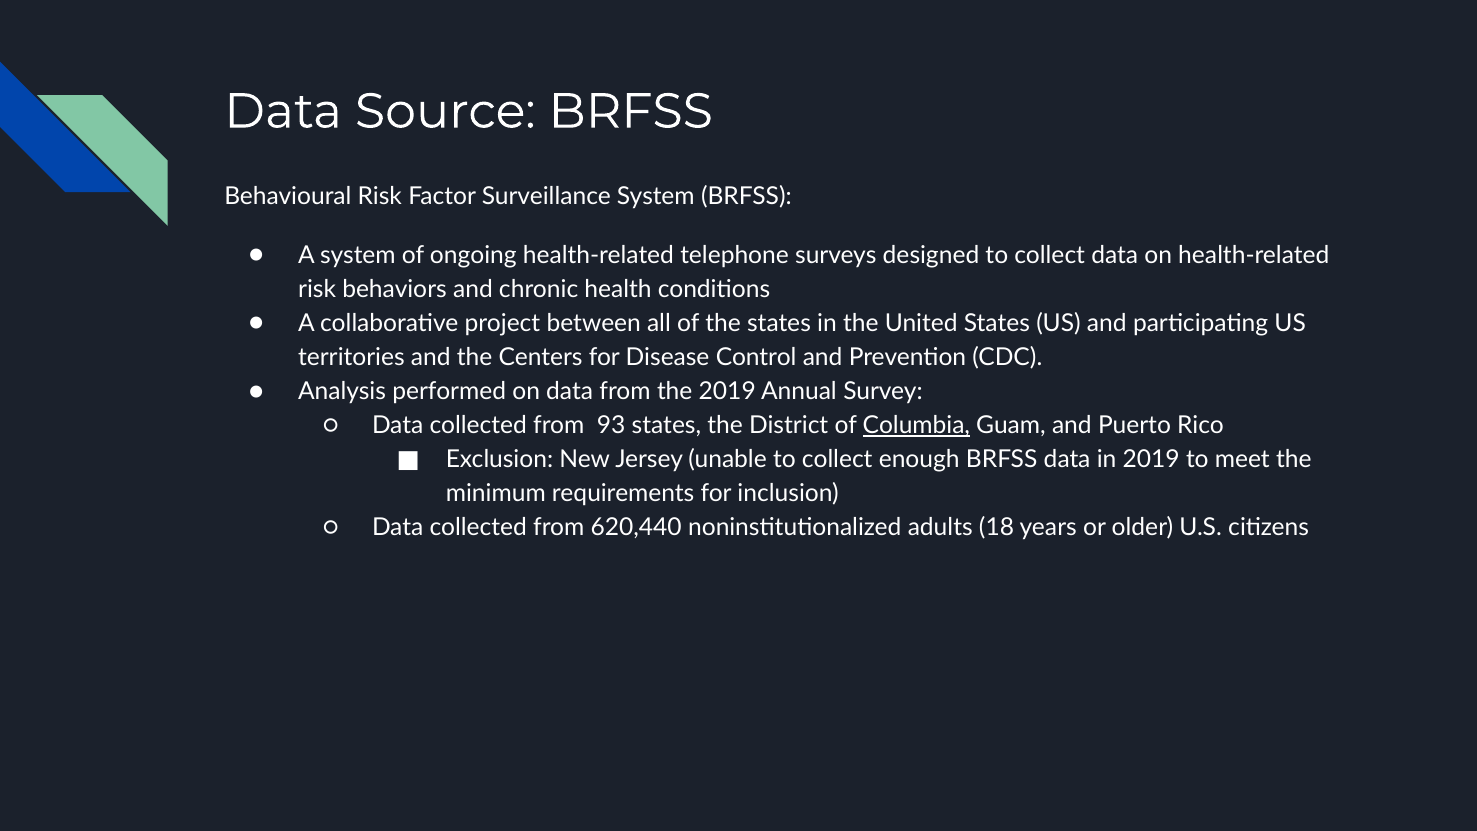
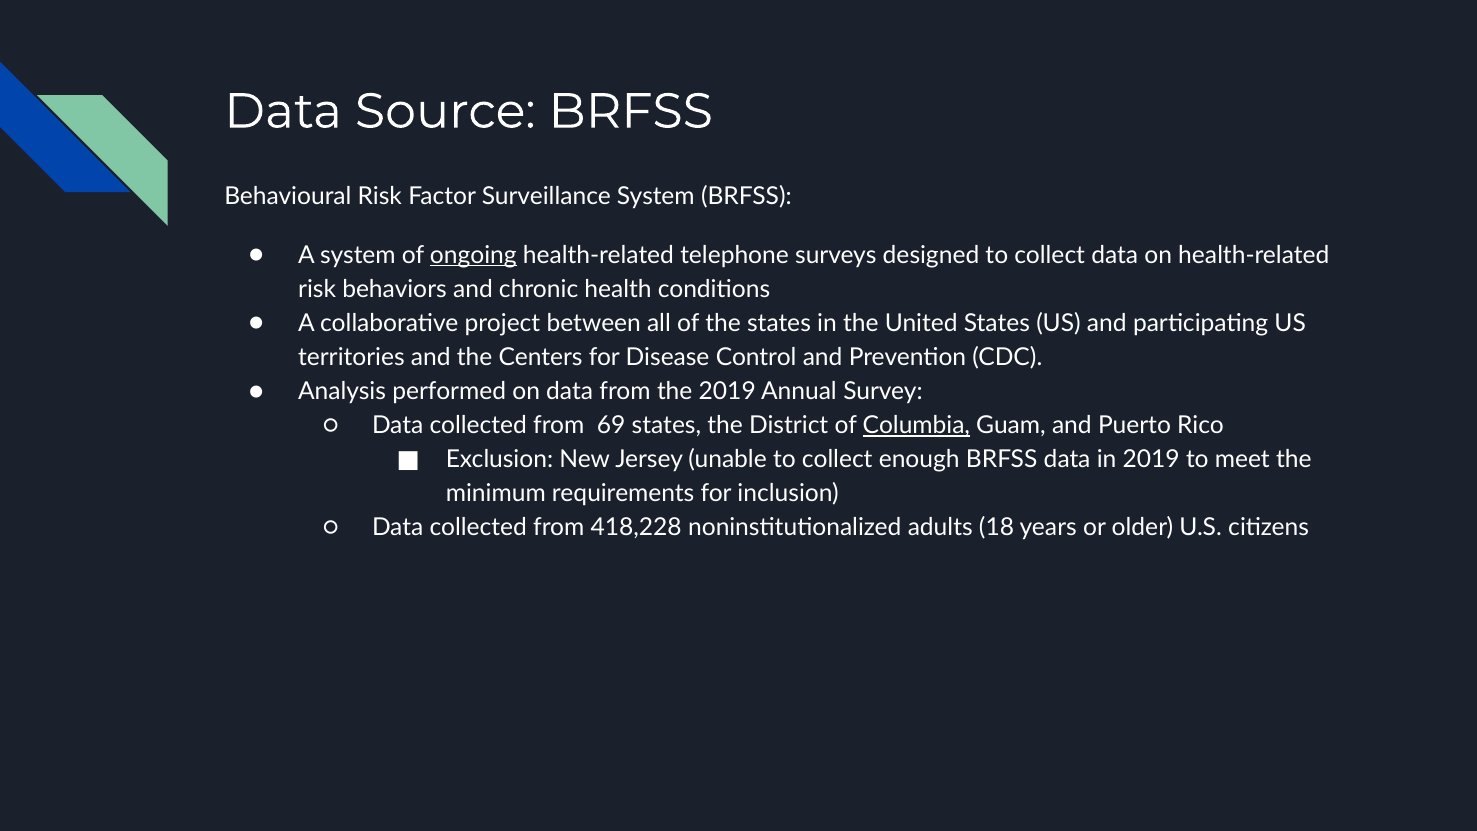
ongoing underline: none -> present (473, 255)
93: 93 -> 69 (611, 425)
620,440: 620,440 -> 418,228 (636, 528)
